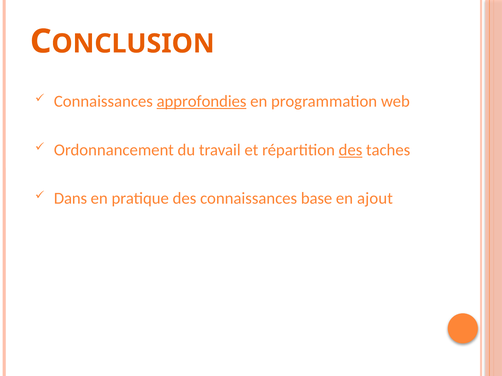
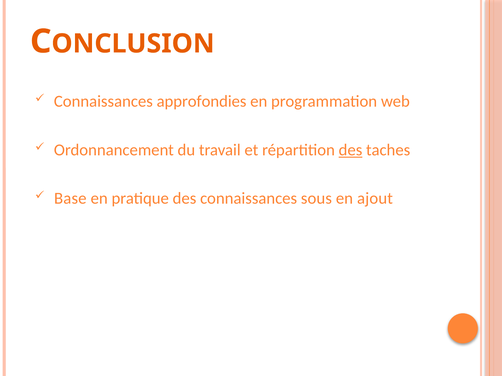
approfondies underline: present -> none (202, 102)
Dans: Dans -> Base (70, 199)
base: base -> sous (316, 199)
